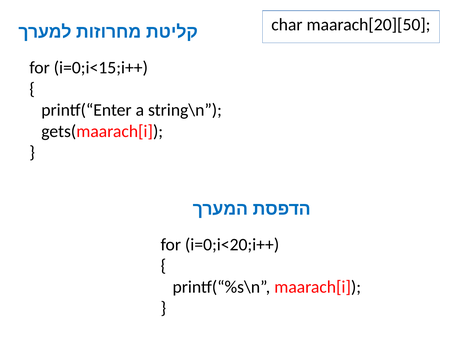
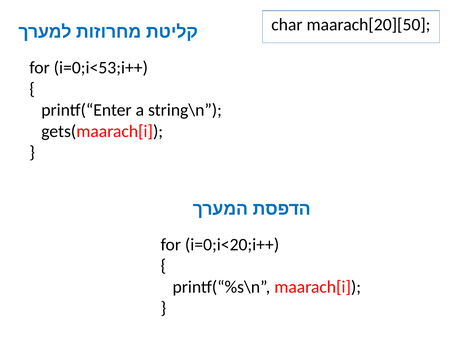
i=0;i<15;i++: i=0;i<15;i++ -> i=0;i<53;i++ (101, 68)
